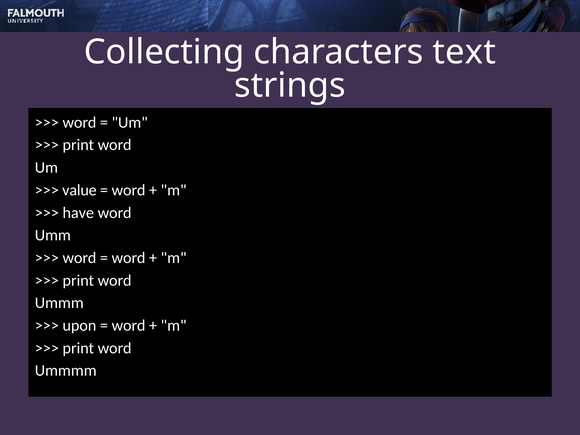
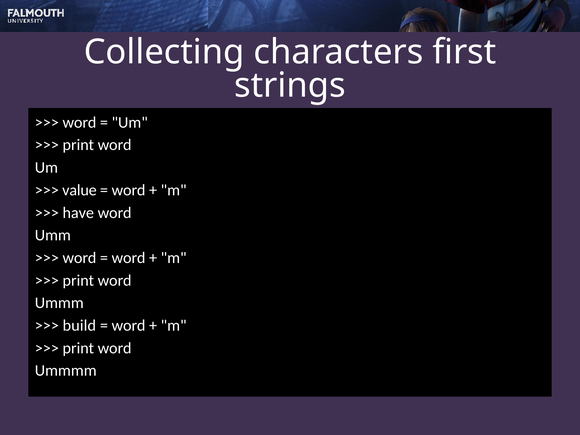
text: text -> first (464, 52)
upon: upon -> build (79, 325)
